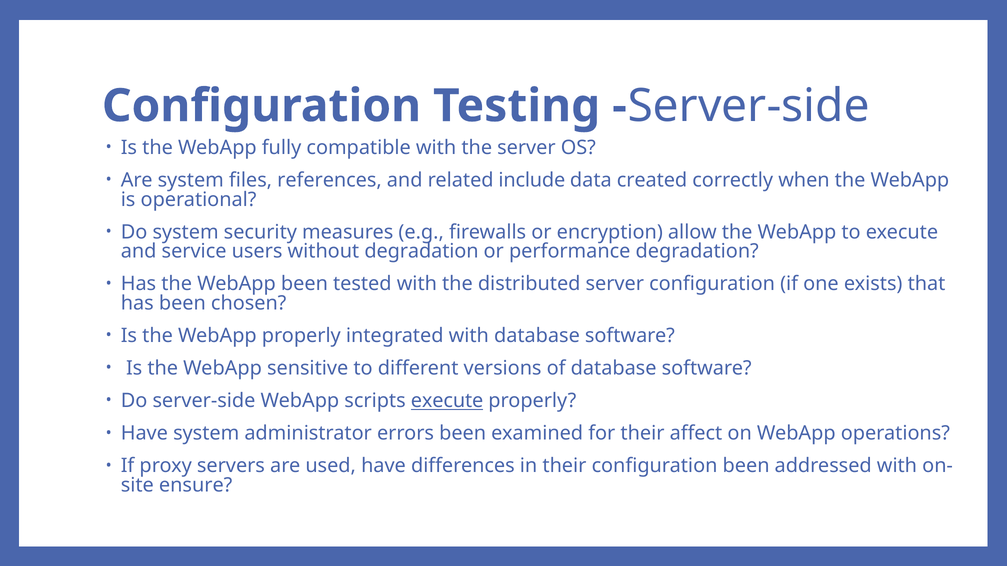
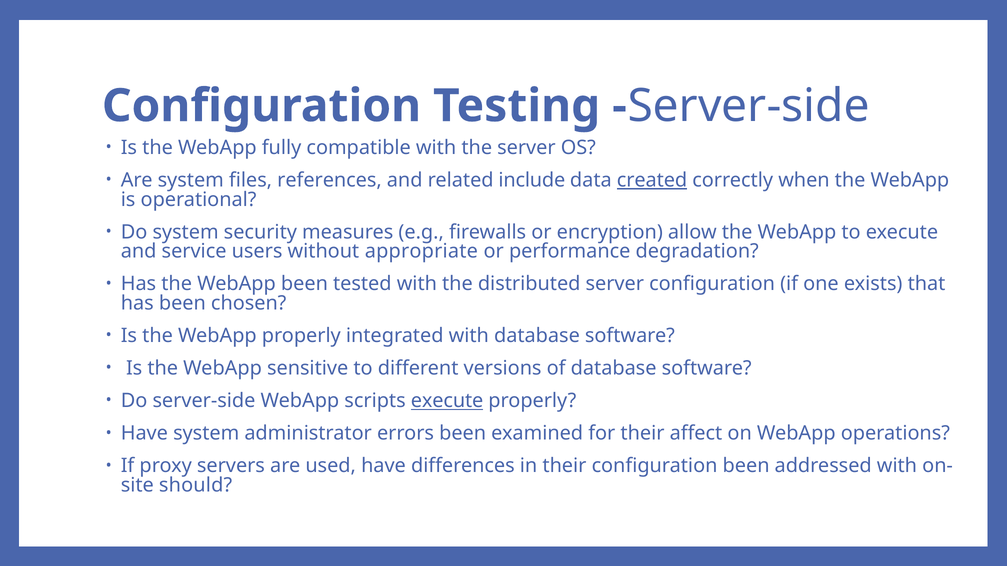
created underline: none -> present (652, 180)
without degradation: degradation -> appropriate (421, 252)
ensure: ensure -> should (196, 486)
